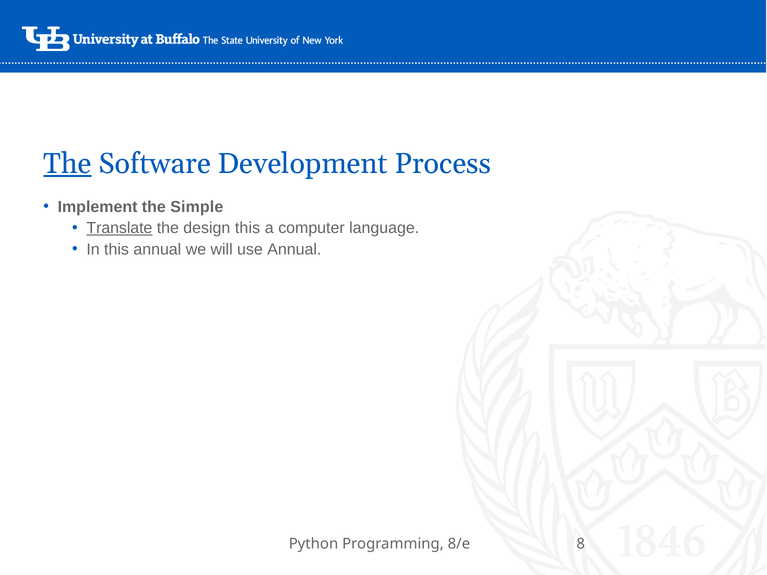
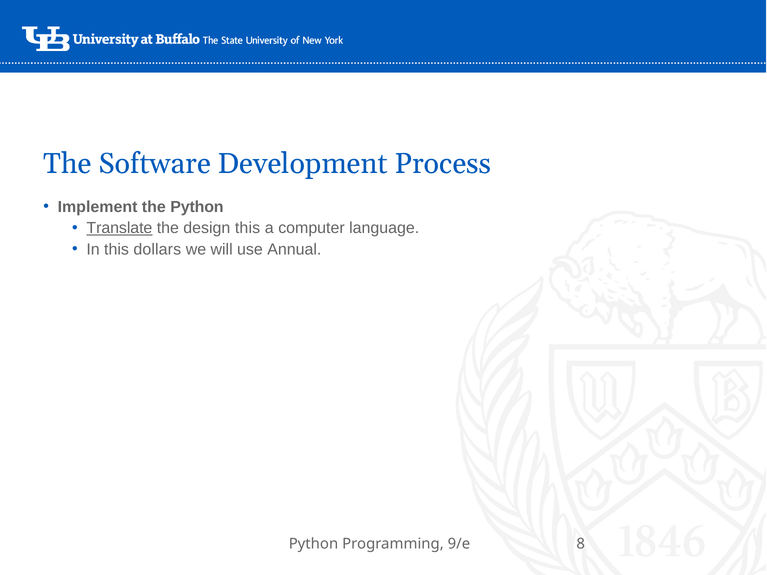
The underline: present -> none (68, 164)
the Simple: Simple -> Python (197, 207)
this annual: annual -> dollars (157, 249)
8/e: 8/e -> 9/e (459, 544)
